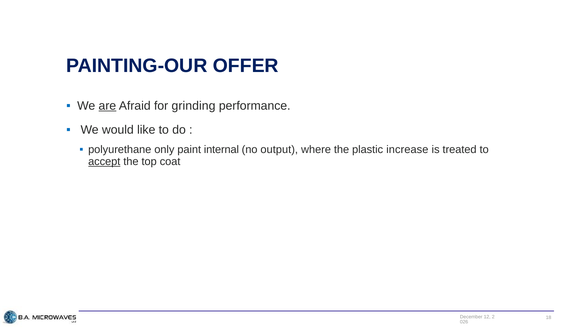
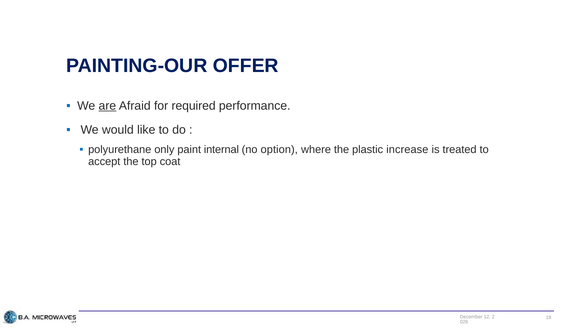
grinding: grinding -> required (194, 106)
output: output -> option (279, 150)
accept underline: present -> none (104, 161)
